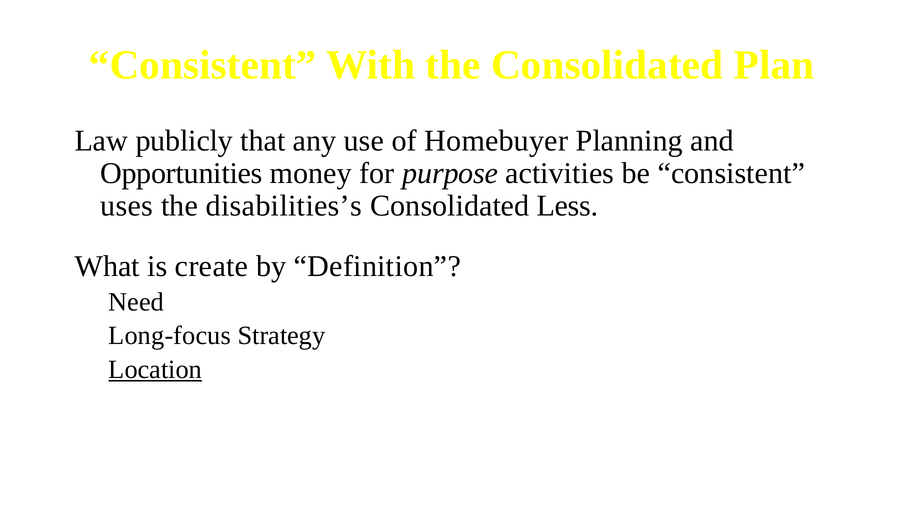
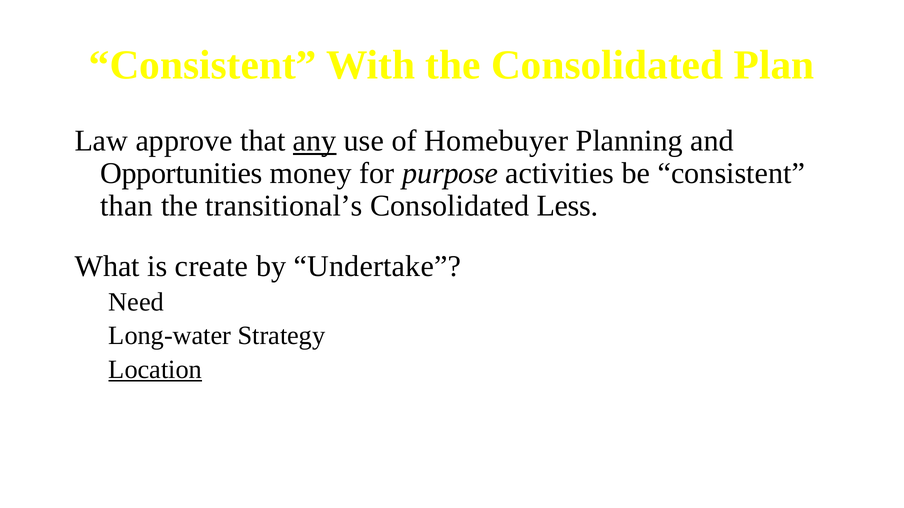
publicly: publicly -> approve (184, 141)
any underline: none -> present (315, 141)
uses: uses -> than (127, 206)
disabilities’s: disabilities’s -> transitional’s (284, 206)
Definition: Definition -> Undertake (377, 267)
Long-focus: Long-focus -> Long-water (170, 336)
